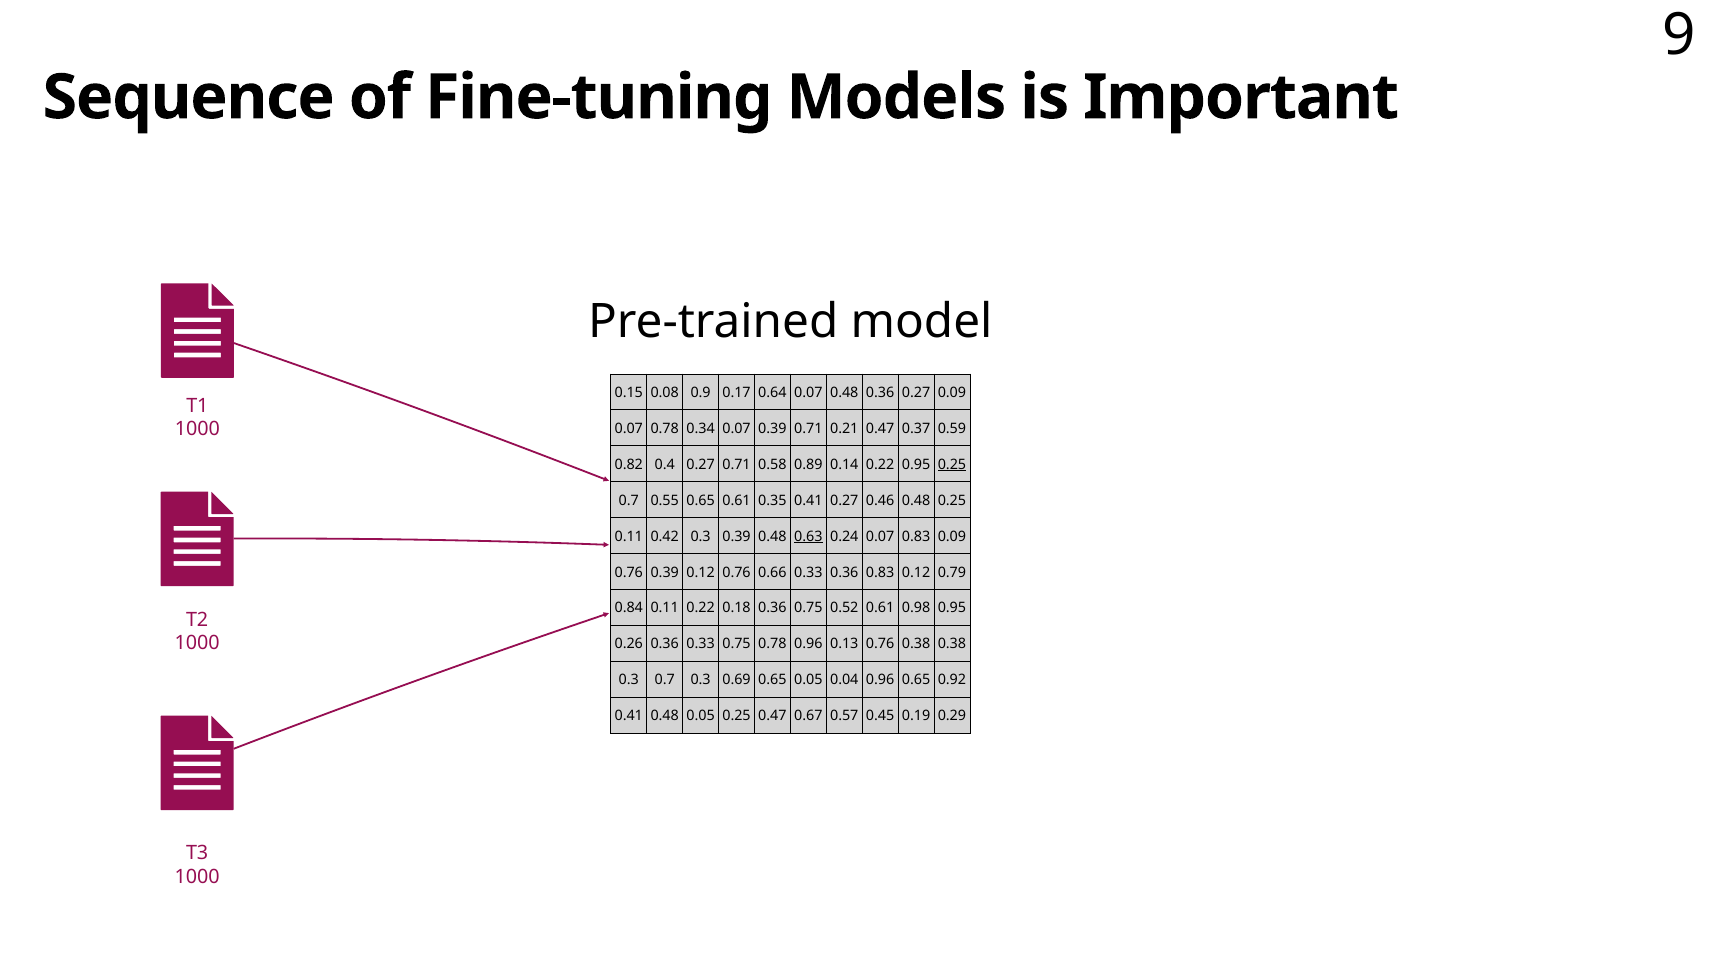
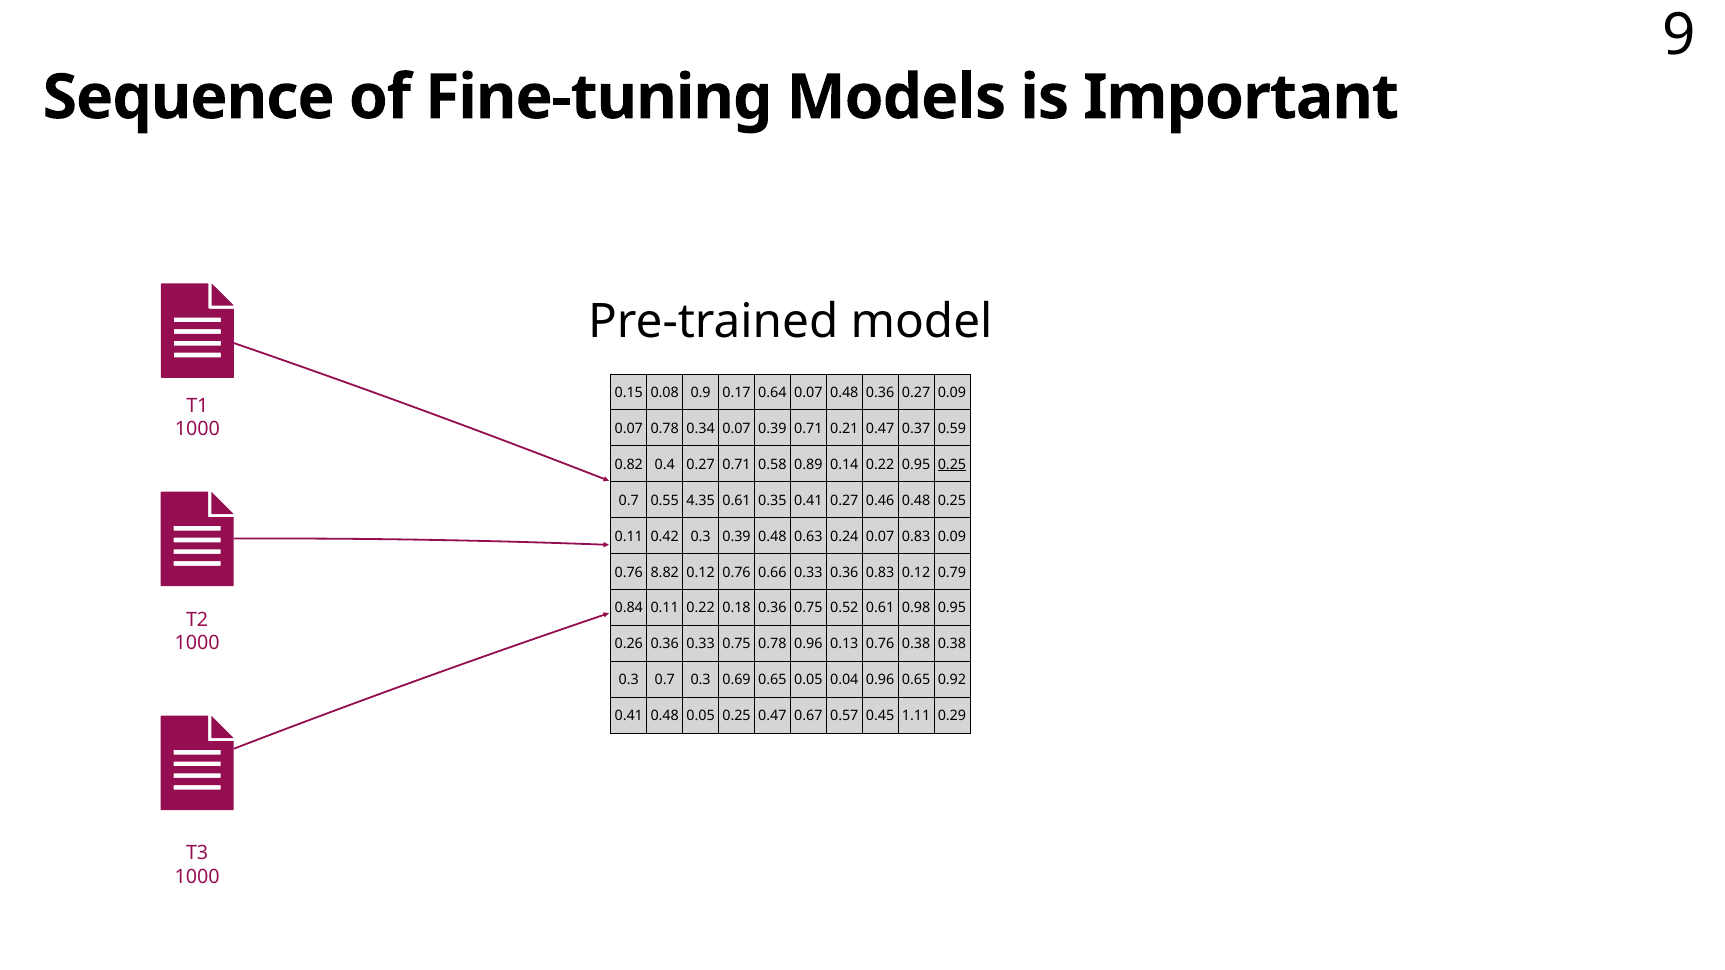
0.55 0.65: 0.65 -> 4.35 (701, 501)
0.63 underline: present -> none (808, 537)
0.76 0.39: 0.39 -> 8.82 (665, 573)
0.19: 0.19 -> 1.11 (916, 716)
